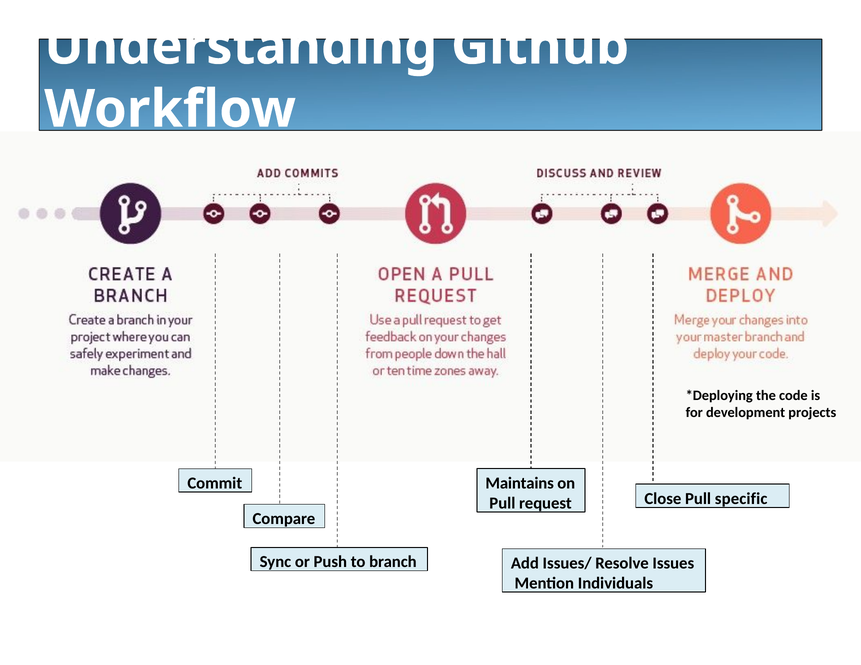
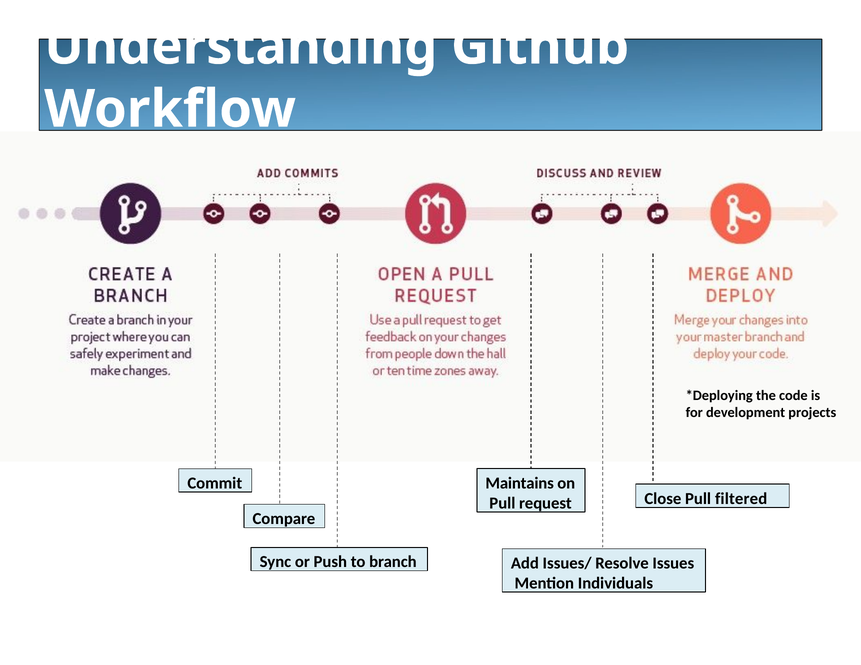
specific: specific -> filtered (741, 499)
